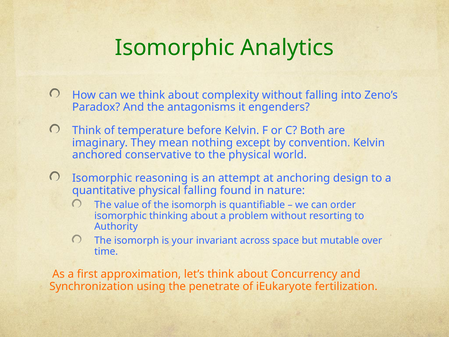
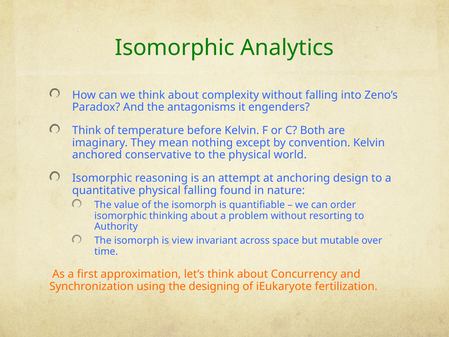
your: your -> view (182, 240)
penetrate: penetrate -> designing (214, 286)
